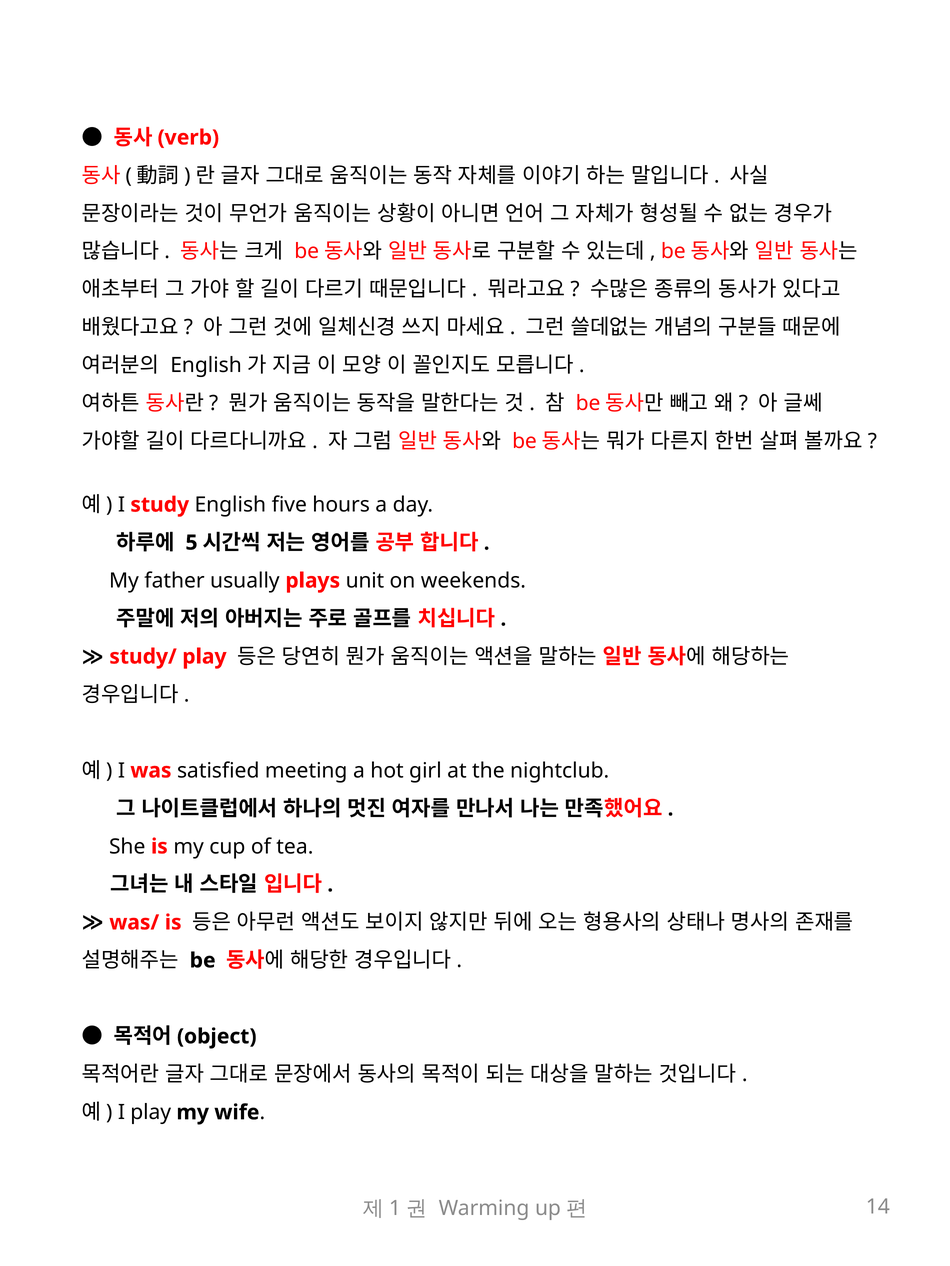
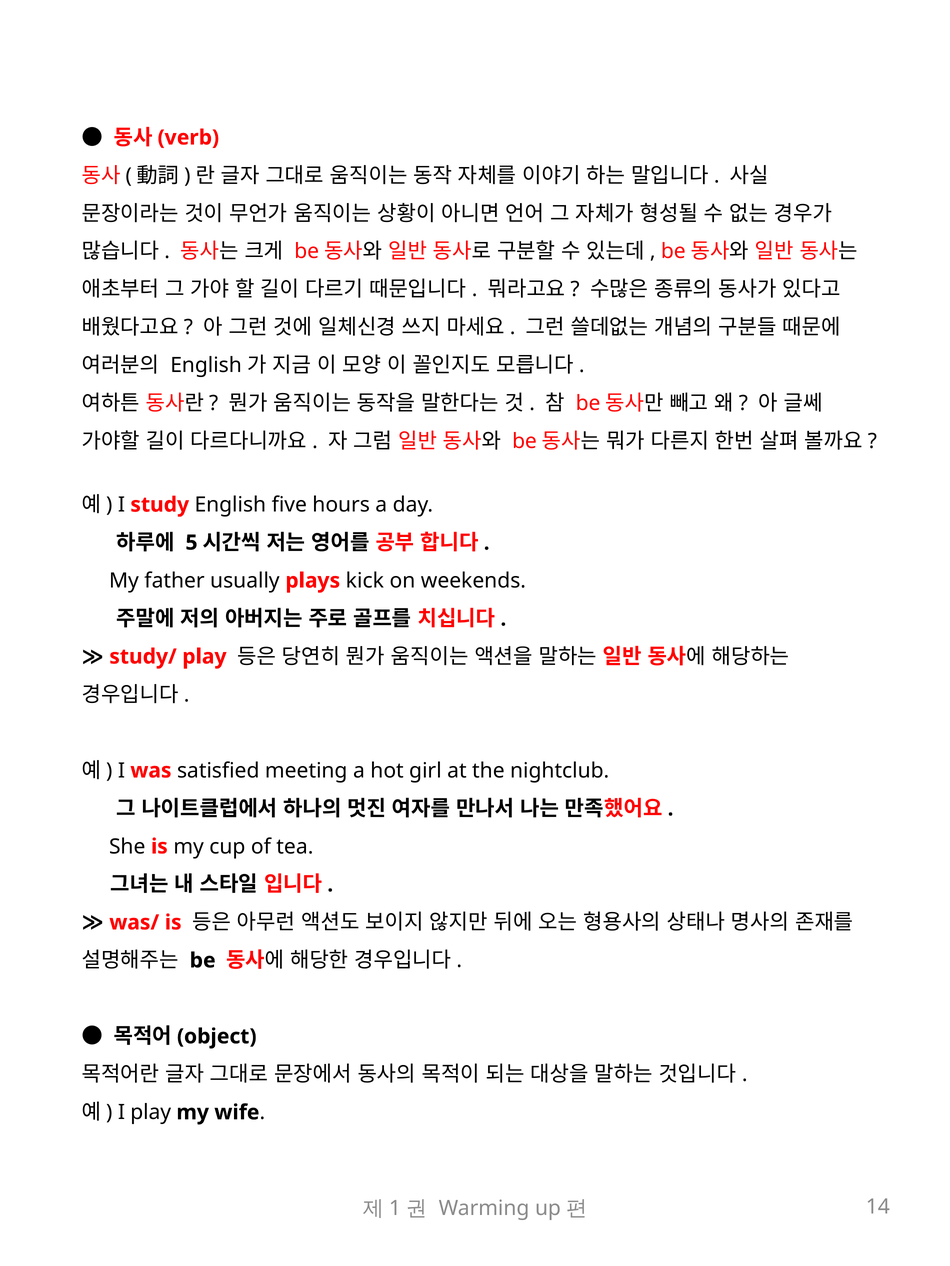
unit: unit -> kick (365, 581)
